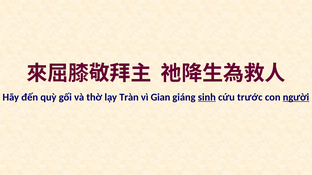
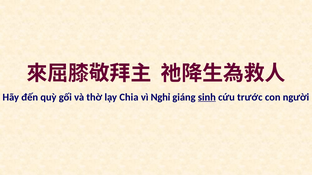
Tràn: Tràn -> Chia (129, 97)
Gian: Gian -> Nghỉ (160, 97)
người underline: present -> none (296, 97)
